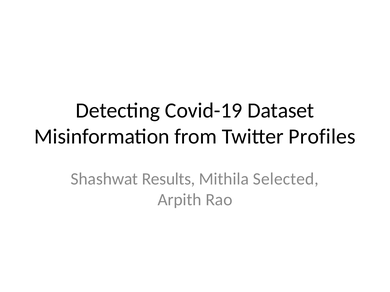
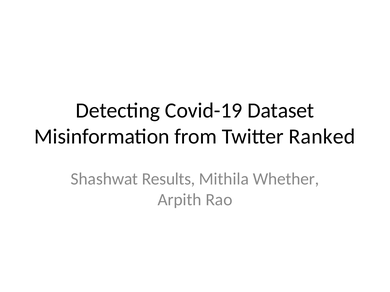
Profiles: Profiles -> Ranked (322, 137)
Selected: Selected -> Whether (286, 179)
